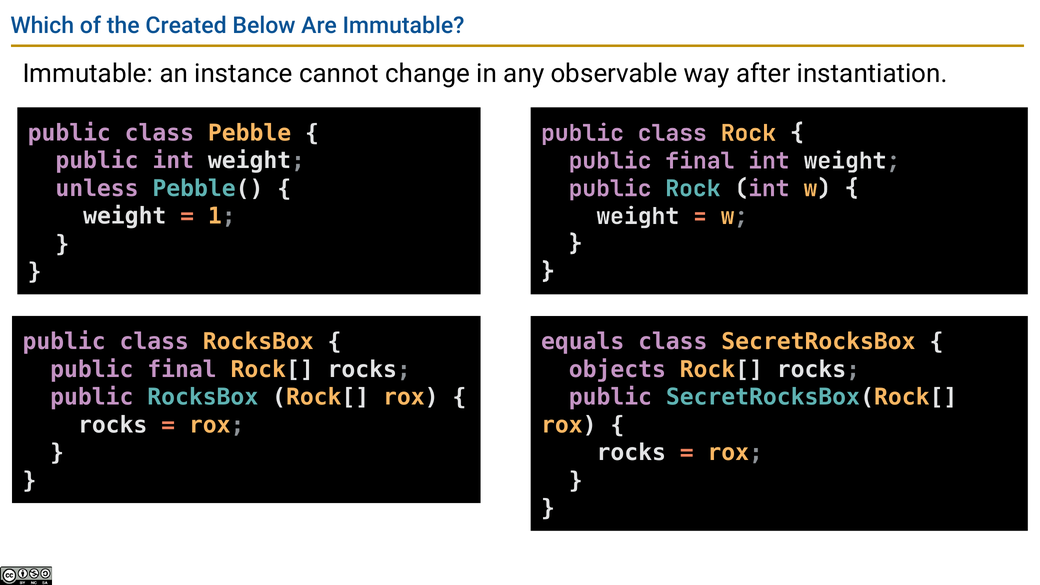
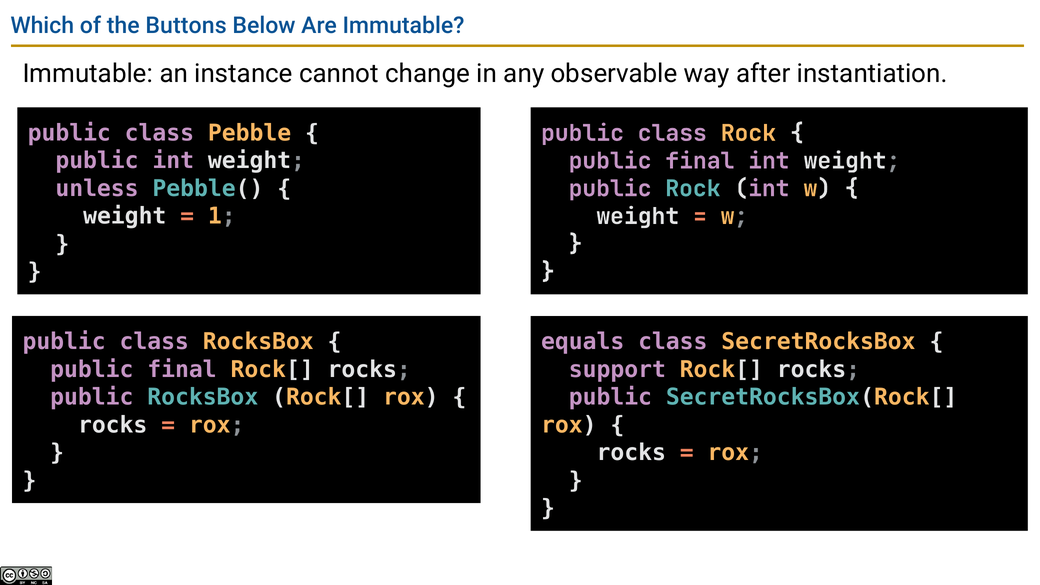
Created: Created -> Buttons (186, 26)
objects: objects -> support (617, 370)
